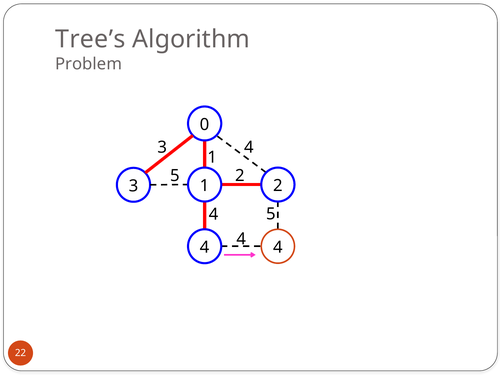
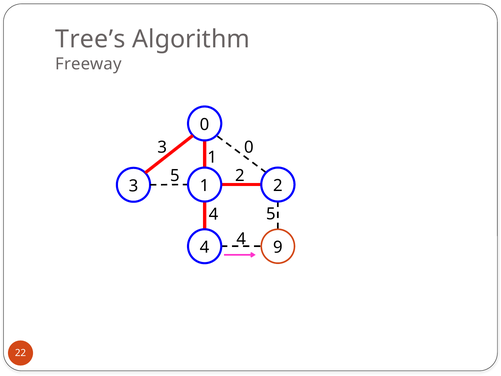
Problem: Problem -> Freeway (88, 64)
4: 4 -> 0 (249, 147)
4: 4 -> 9 (278, 247)
